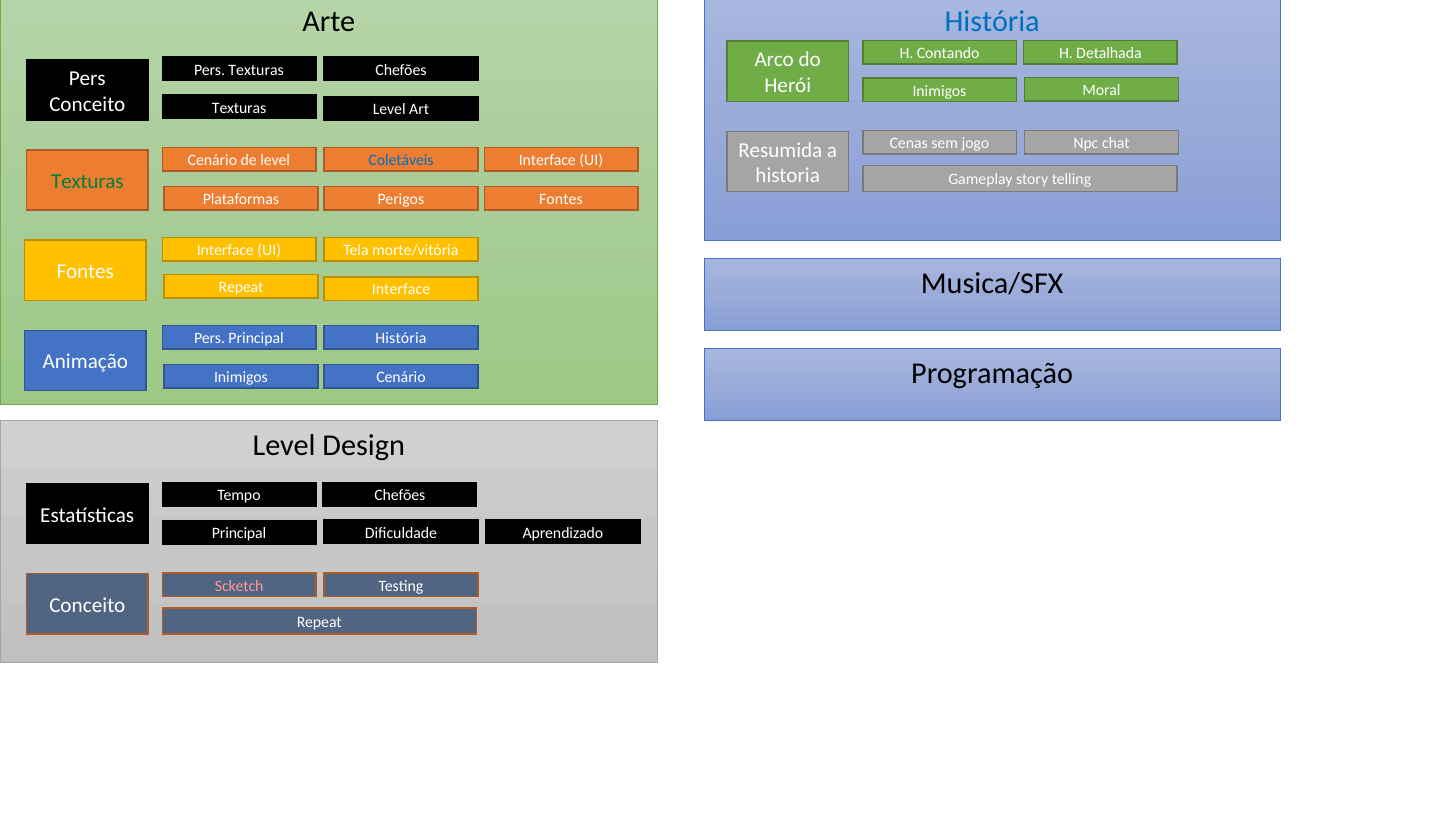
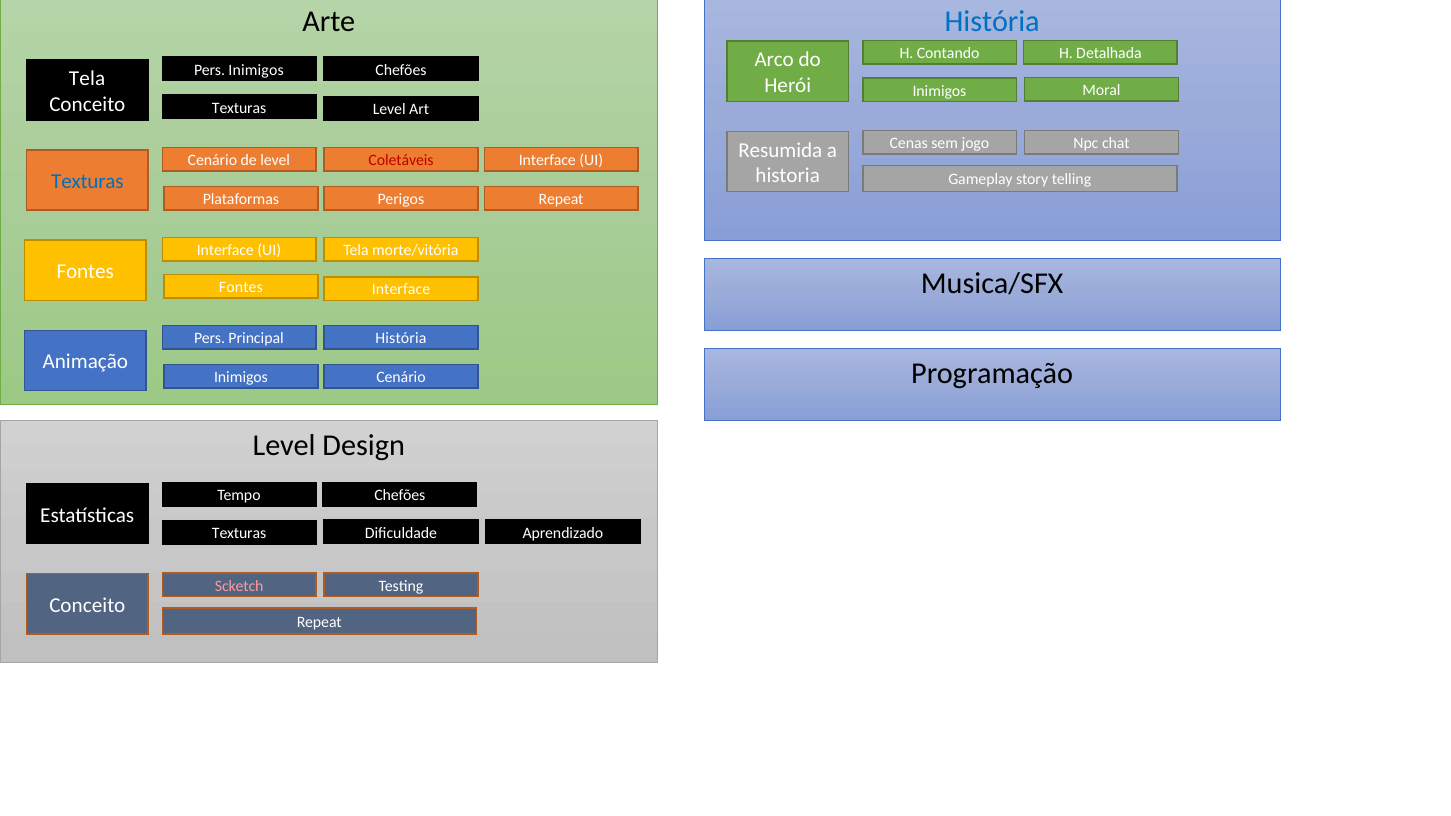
Pers Texturas: Texturas -> Inimigos (256, 70)
Pers: Pers -> Tela (87, 79)
Coletáveis colour: blue -> red (401, 160)
Texturas colour: green -> blue (87, 182)
Fontes: Fontes -> Repeat (561, 200)
Repeat: Repeat -> Fontes (241, 287)
Principal: Principal -> Texturas (239, 533)
